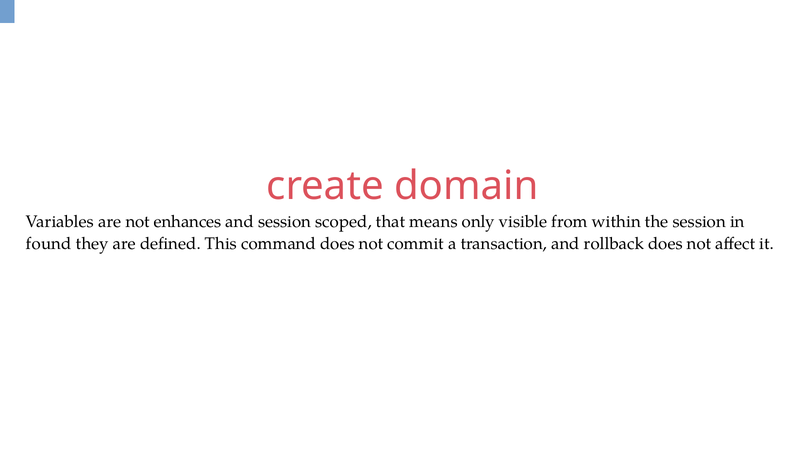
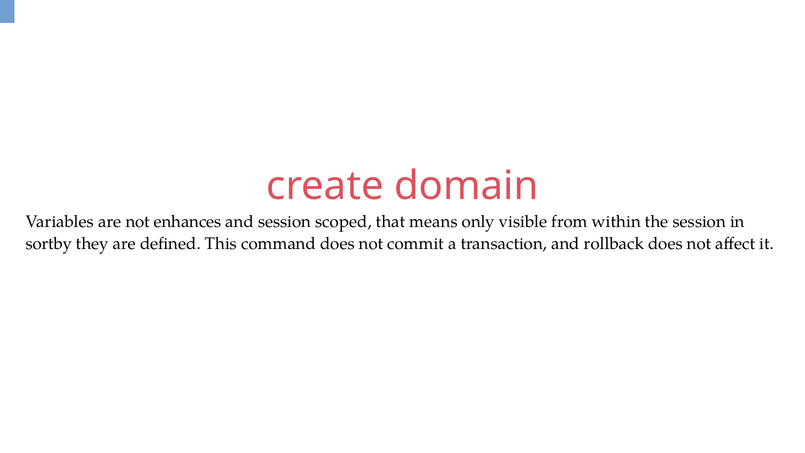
found: found -> sortby (49, 243)
